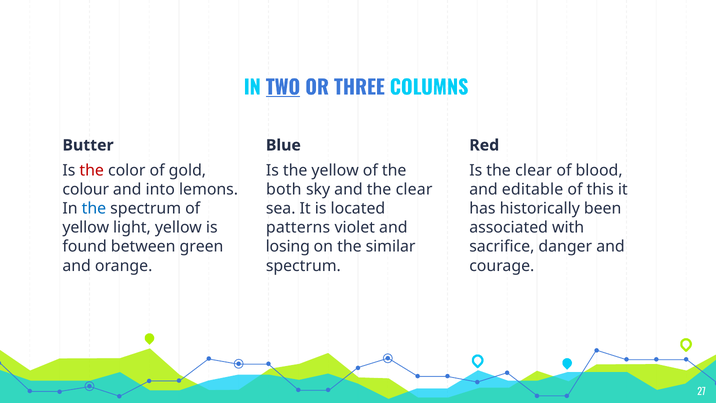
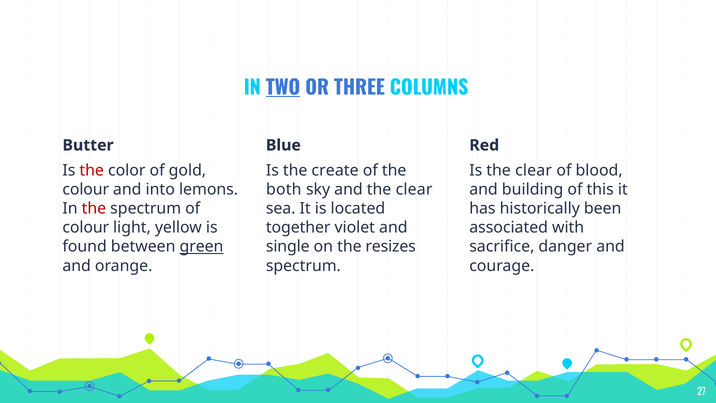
the yellow: yellow -> create (335, 170)
editable: editable -> building (533, 189)
the colour: blue -> red (94, 208)
yellow: yellow -> colour (86, 227)
patterns: patterns -> together (298, 227)
green underline: none -> present (202, 247)
losing: losing -> single (288, 247)
similar: similar -> resizes (391, 247)
